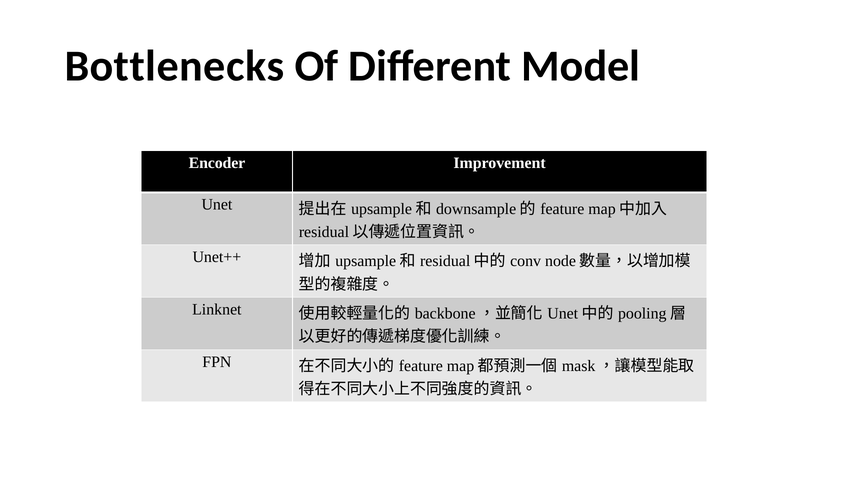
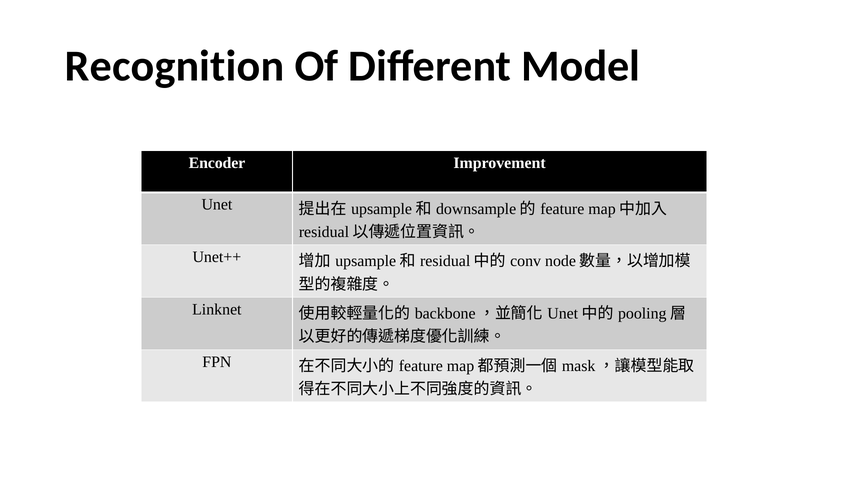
Bottlenecks: Bottlenecks -> Recognition (175, 66)
